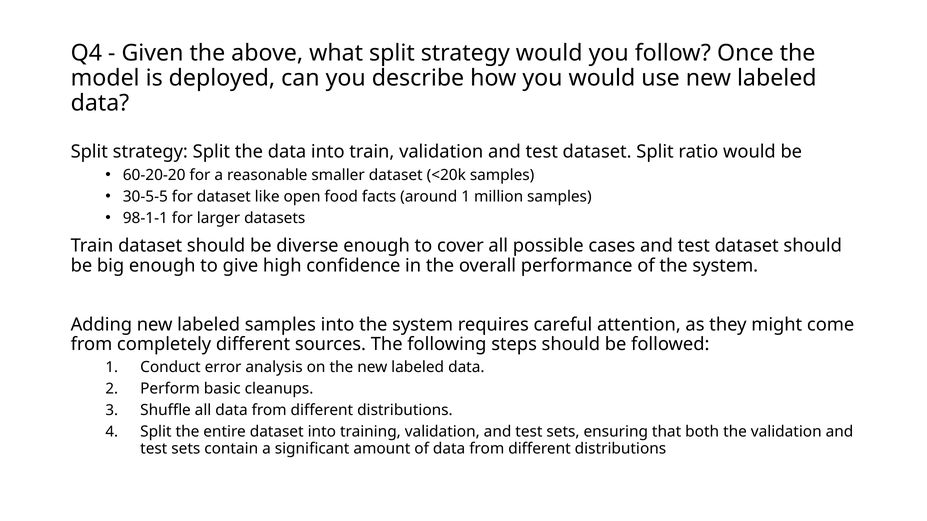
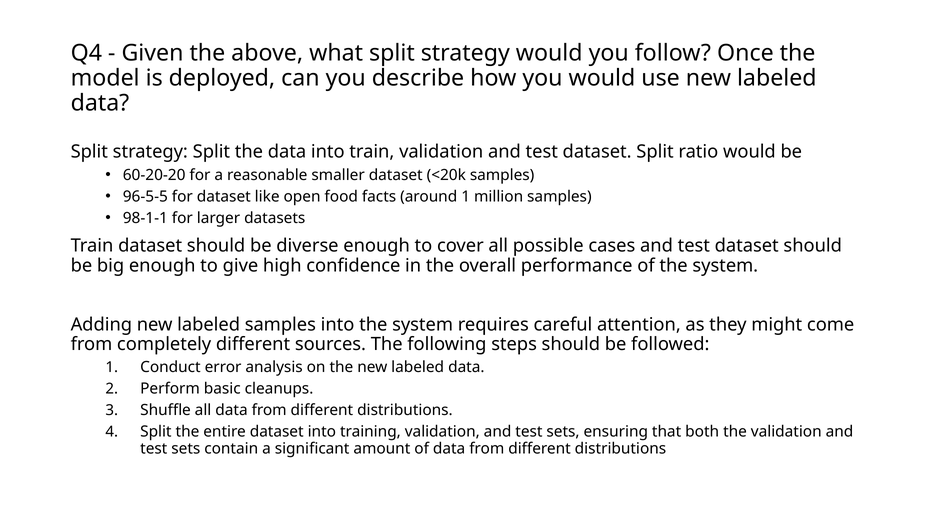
30-5-5: 30-5-5 -> 96-5-5 (145, 197)
